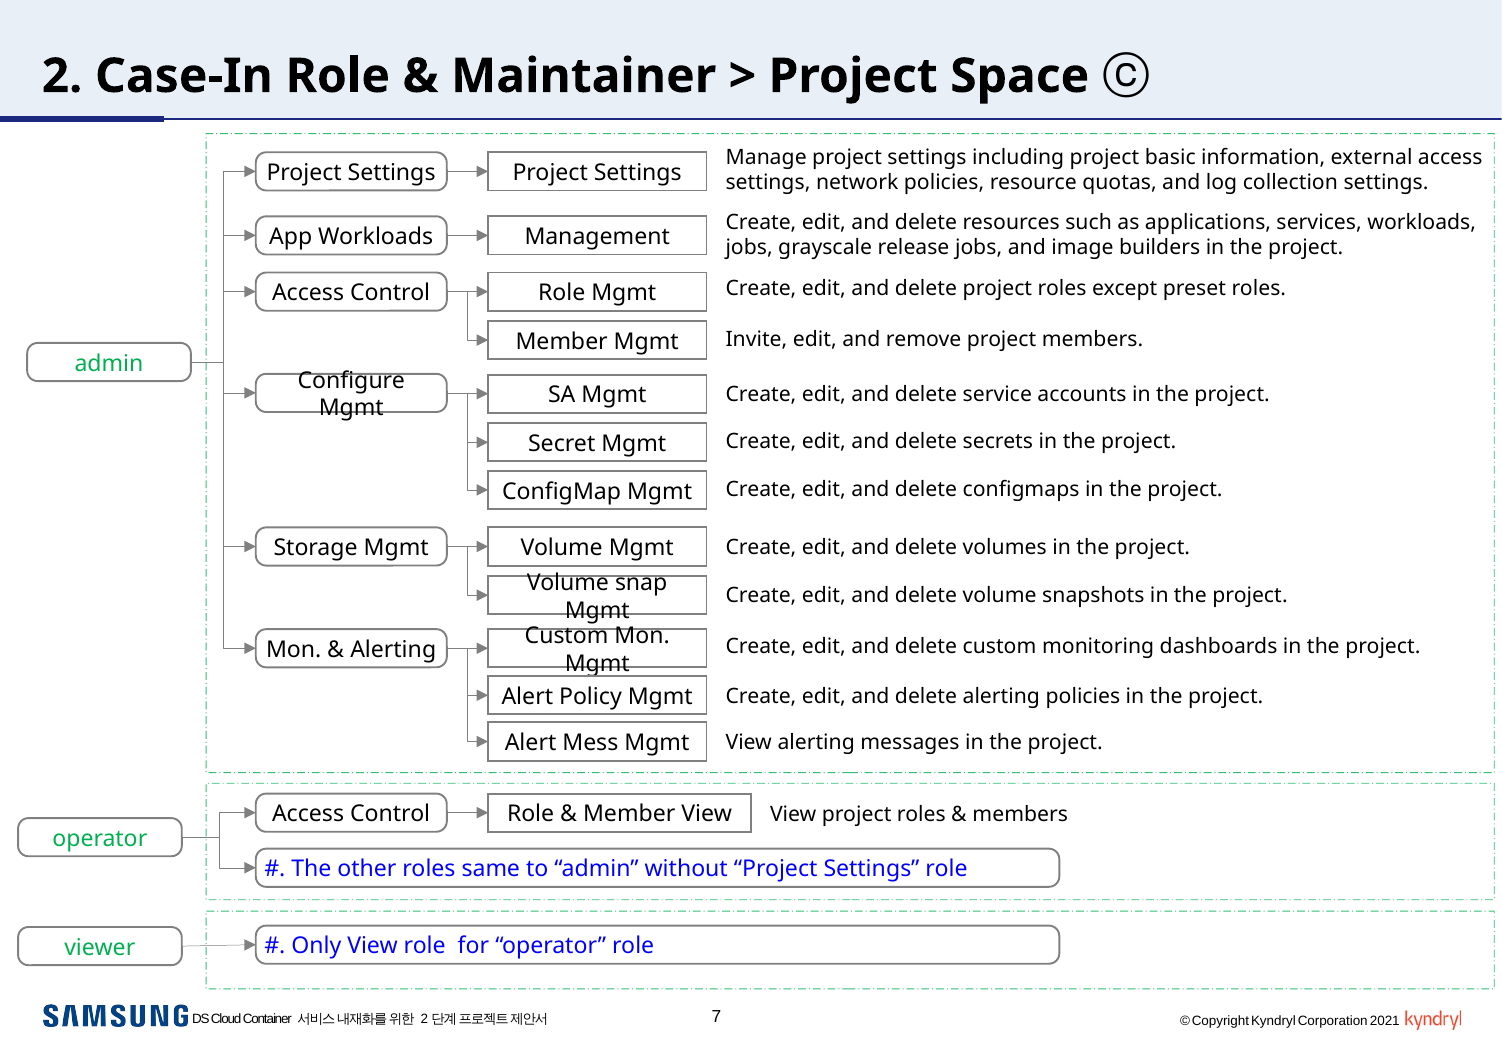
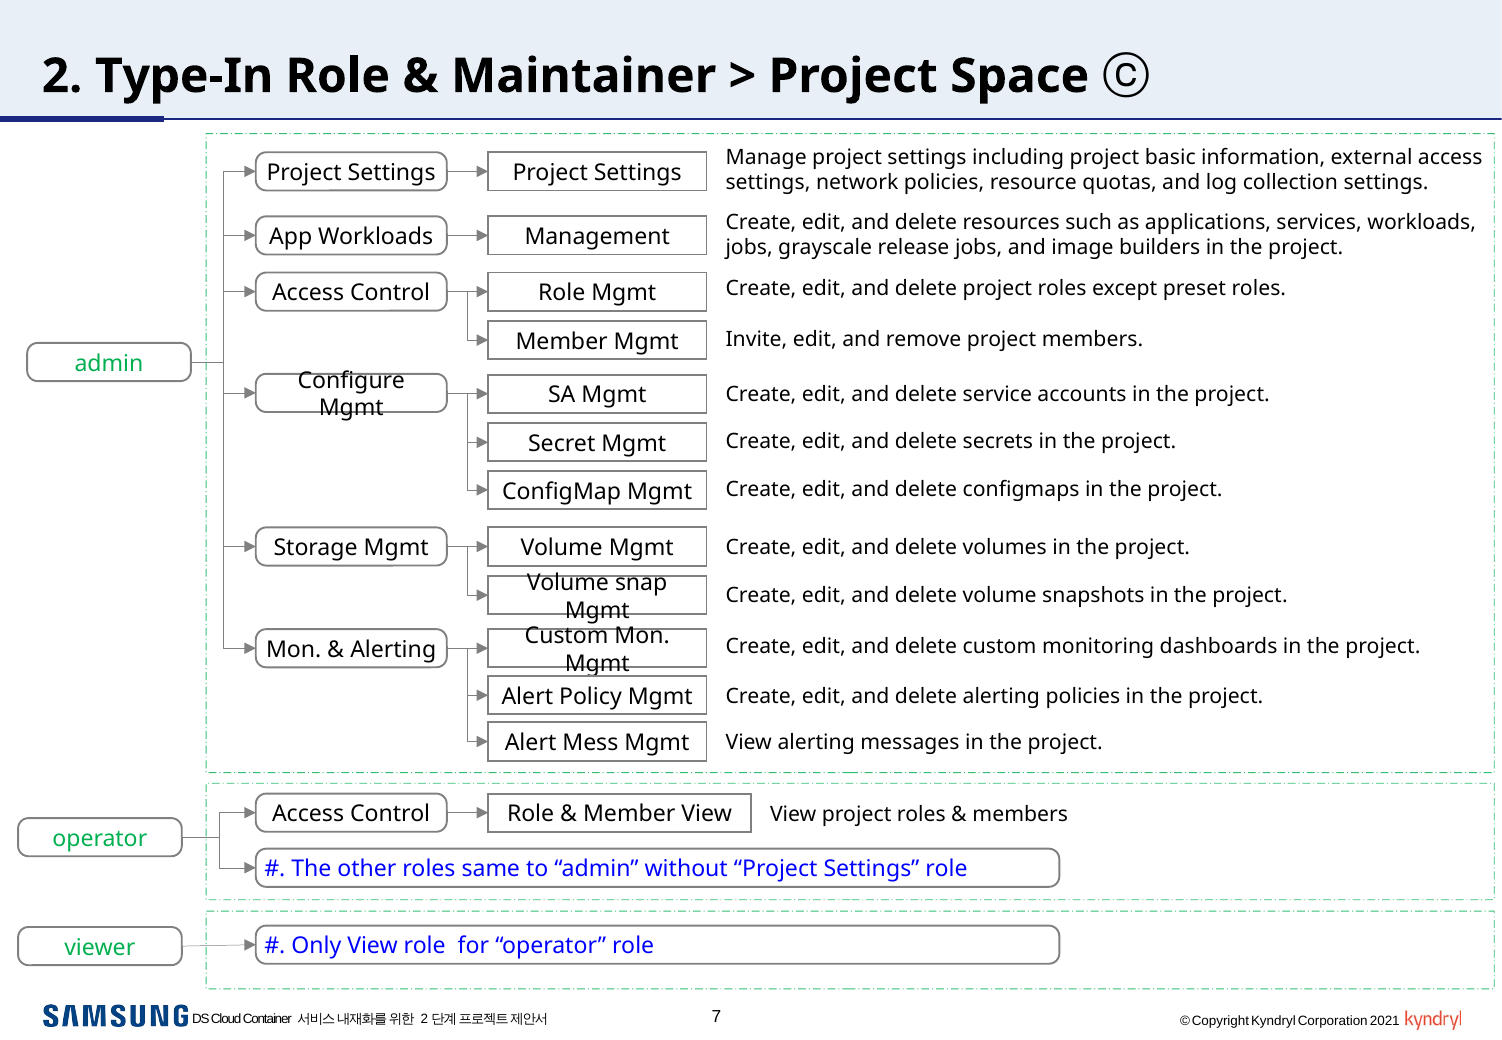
Case-In: Case-In -> Type-In (184, 76)
